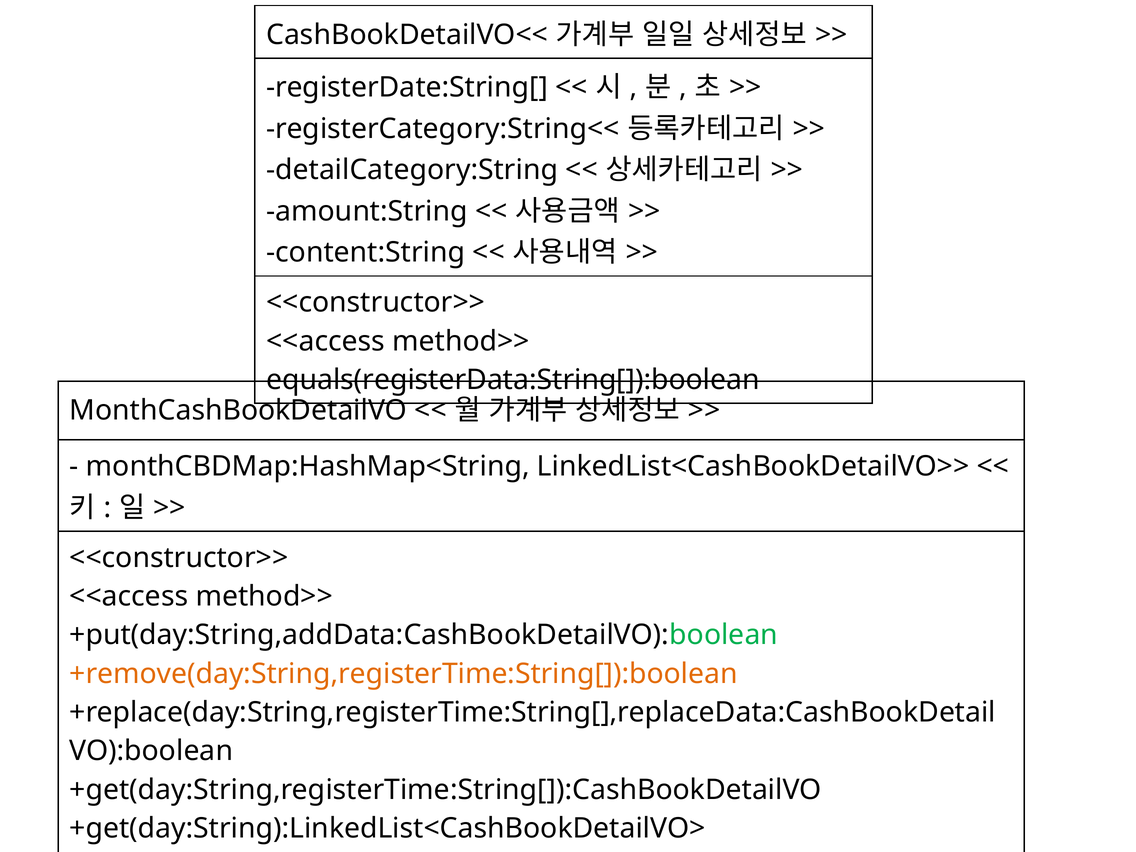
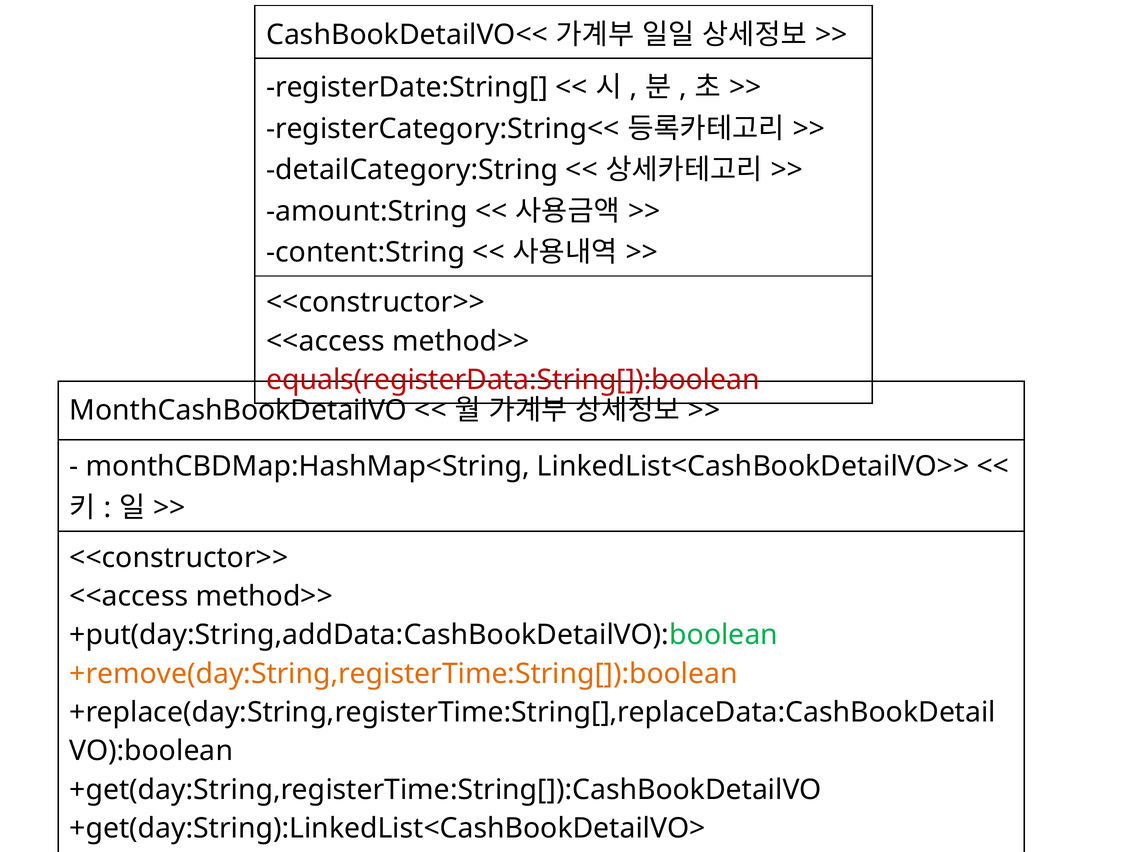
equals(registerData:String[]):boolean colour: black -> red (513, 380)
